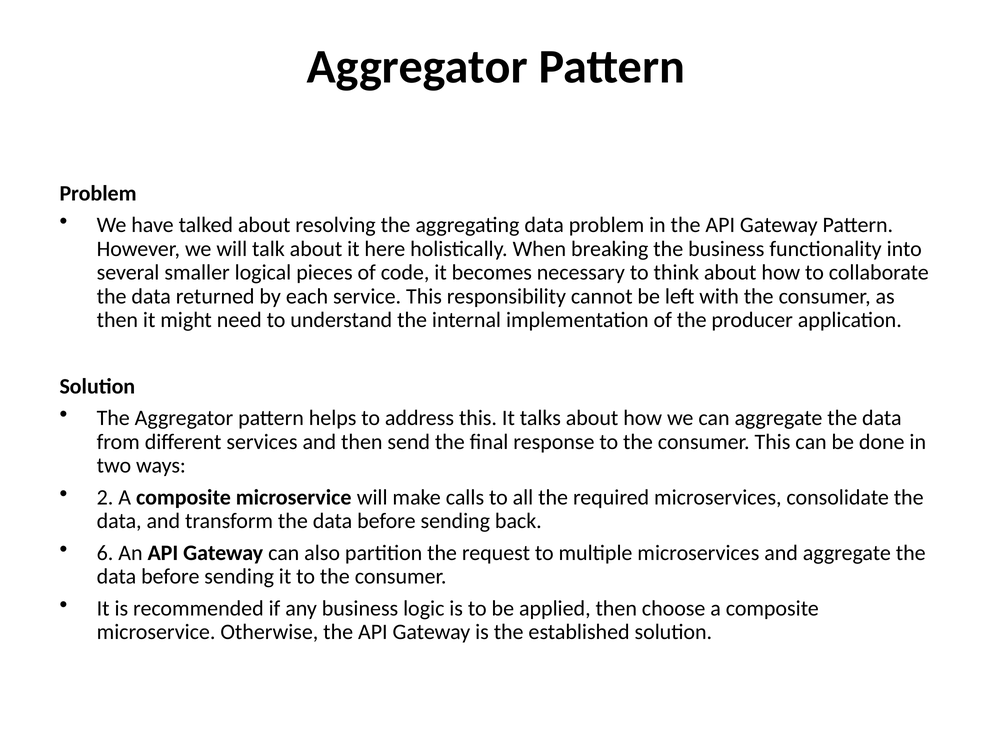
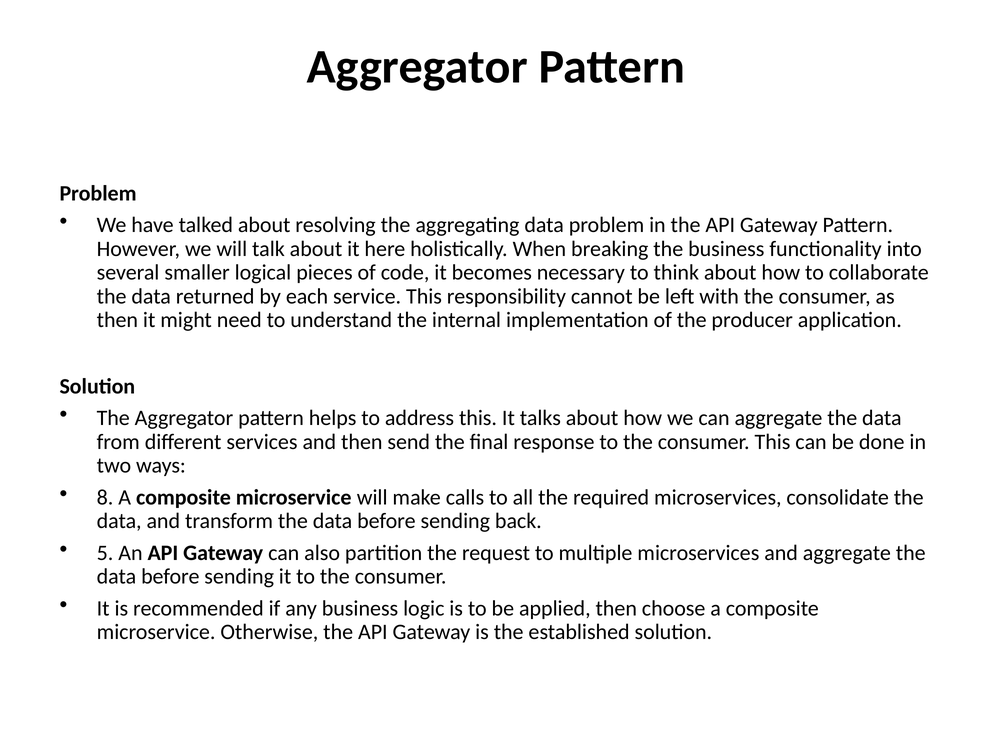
2: 2 -> 8 (105, 497)
6: 6 -> 5 (105, 553)
